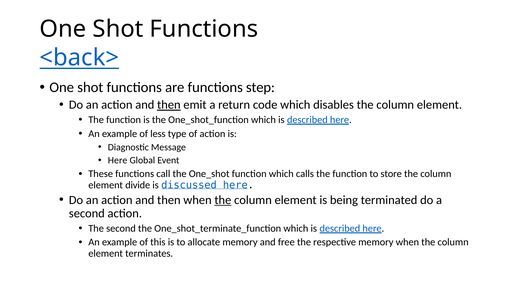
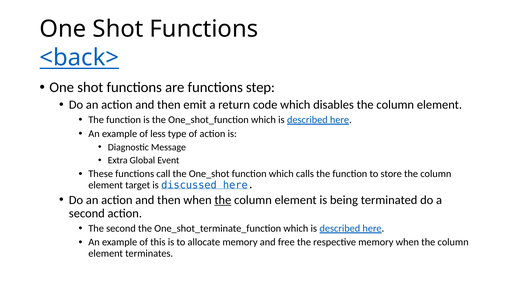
then underline: present -> none (169, 105)
Here: Here -> Extra (118, 161)
divide: divide -> target (138, 185)
